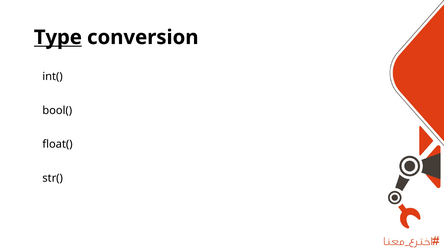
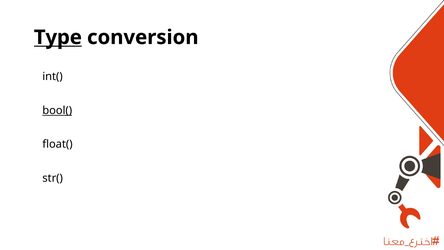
bool( underline: none -> present (57, 110)
